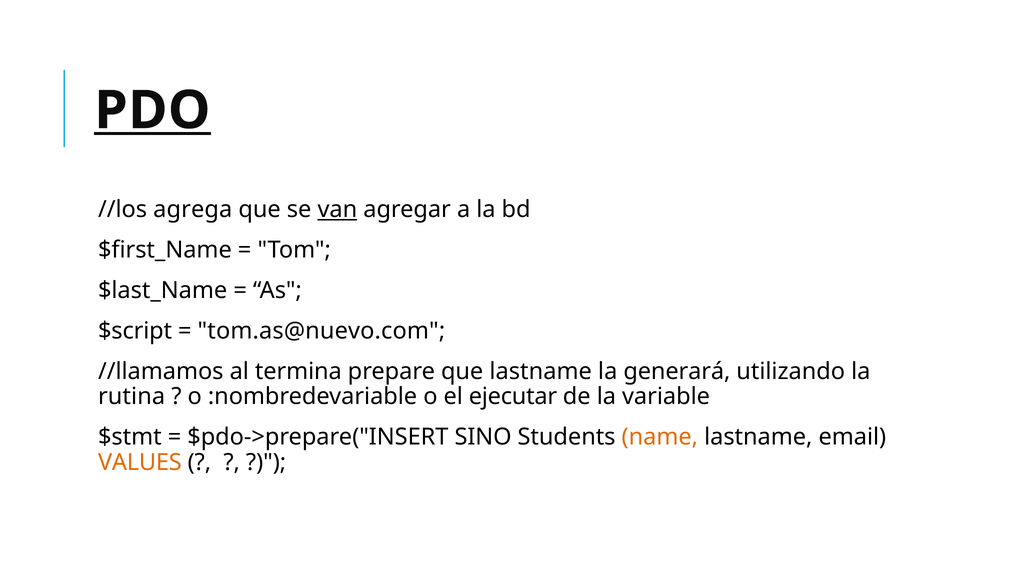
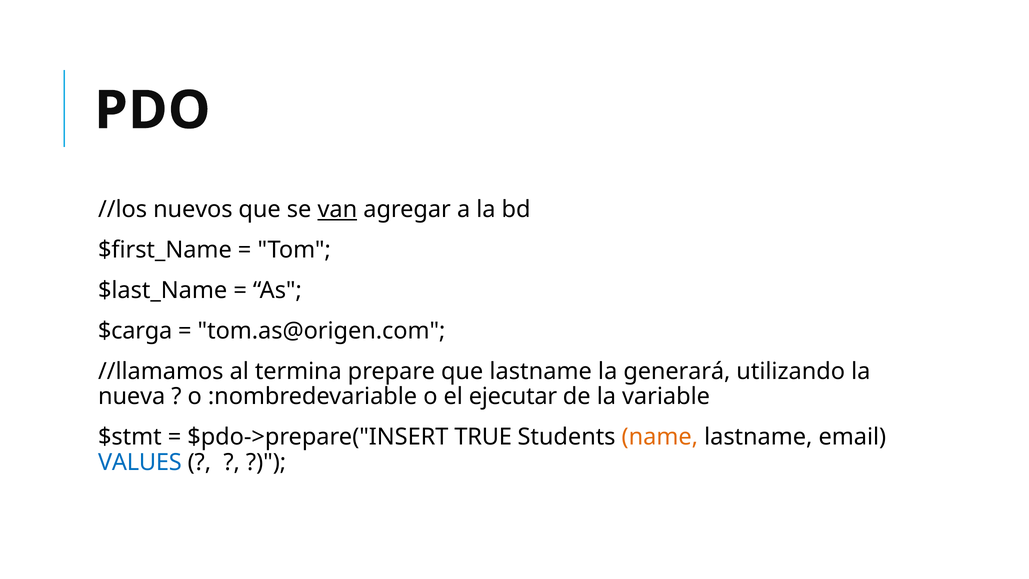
PDO underline: present -> none (152, 110)
agrega: agrega -> nuevos (193, 209)
$script: $script -> $carga (135, 331)
tom.as@nuevo.com: tom.as@nuevo.com -> tom.as@origen.com (322, 331)
rutina: rutina -> nueva (132, 397)
SINO: SINO -> TRUE (483, 437)
VALUES colour: orange -> blue (140, 462)
